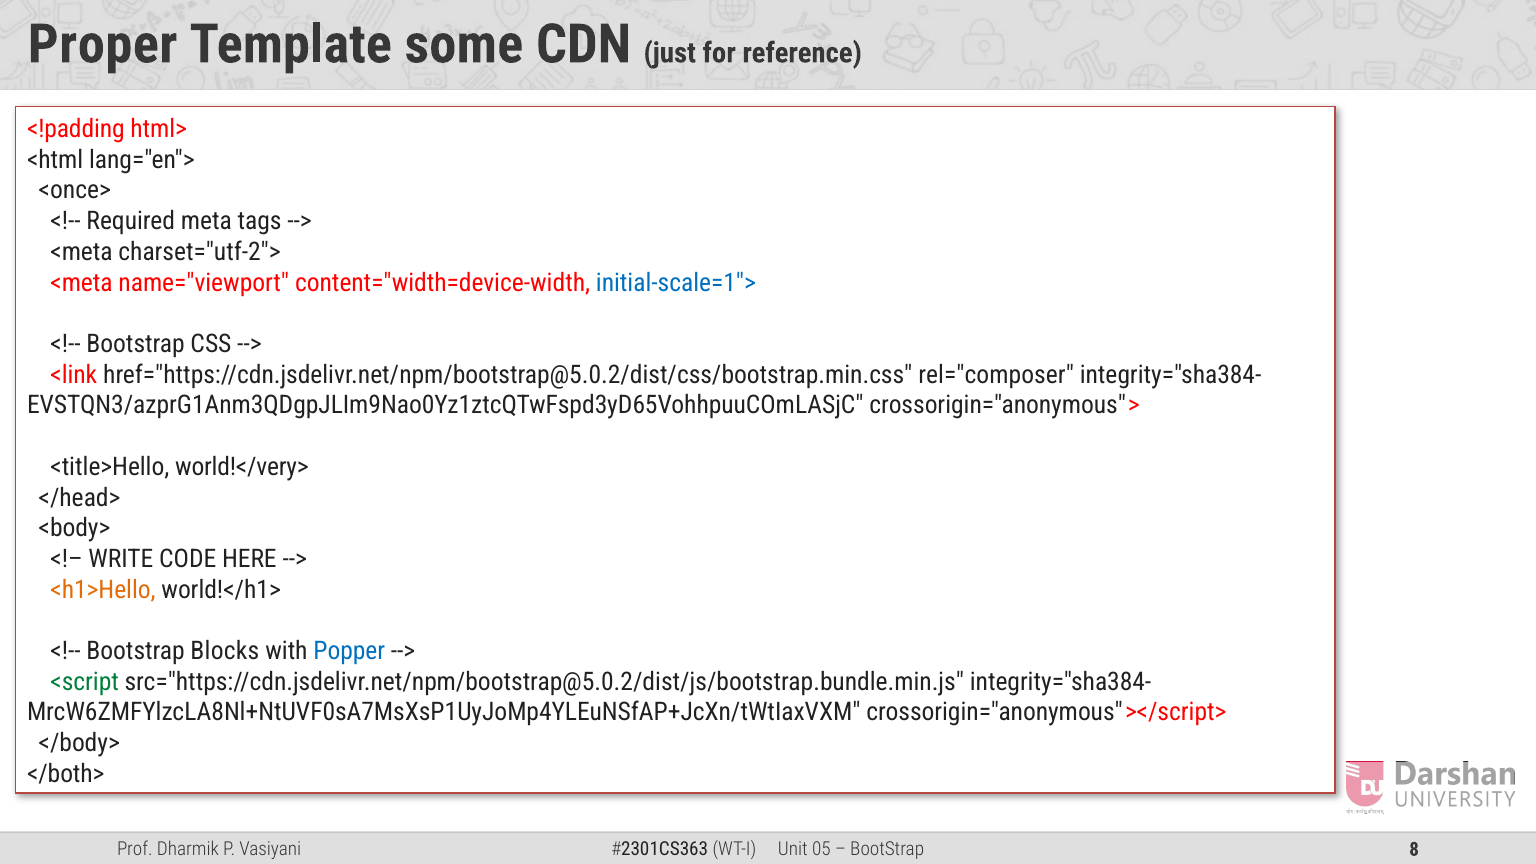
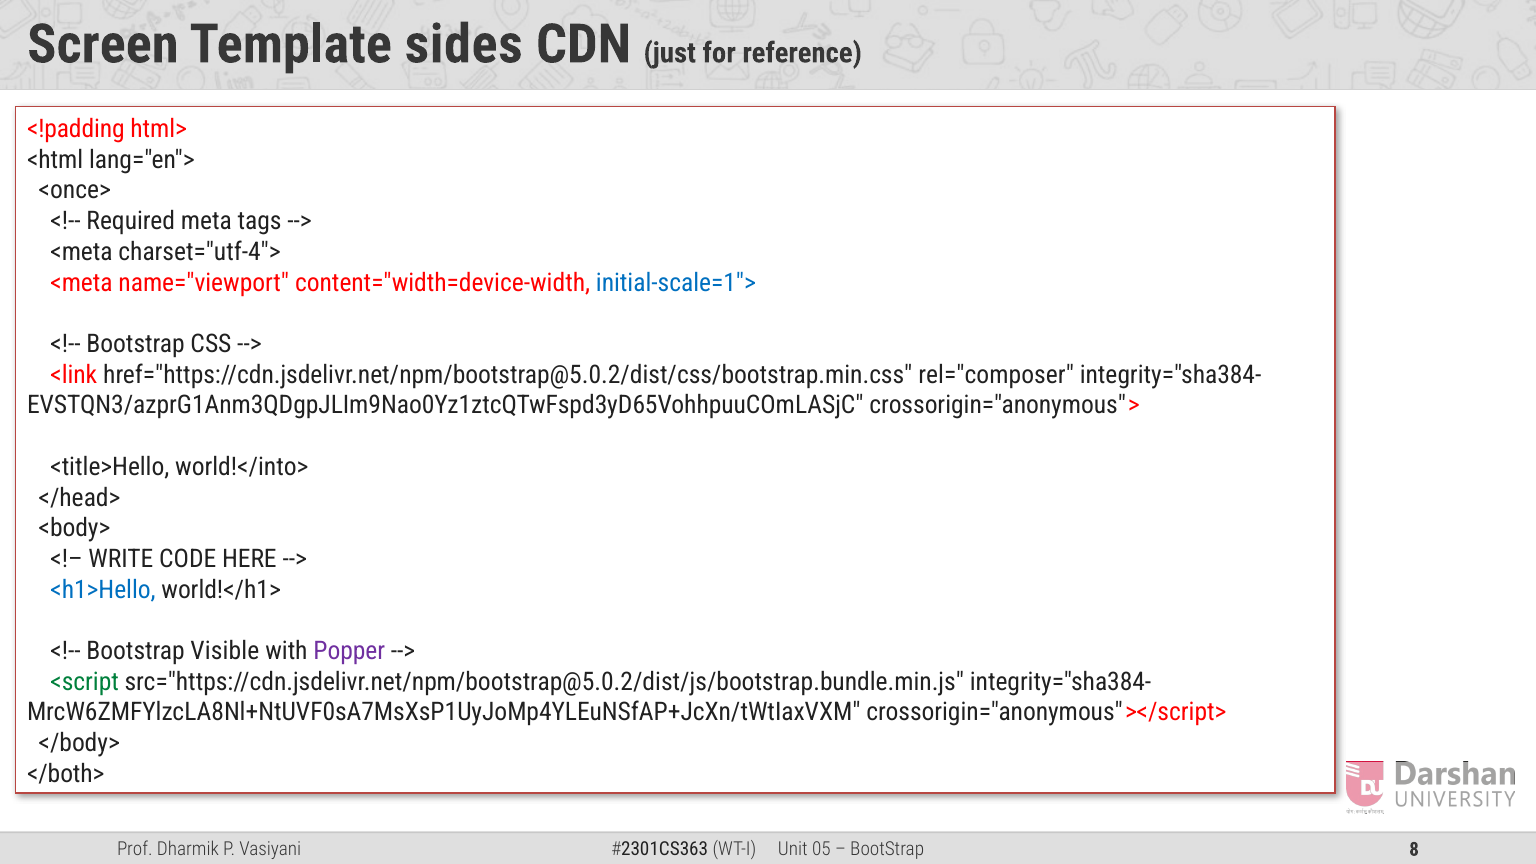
Proper: Proper -> Screen (103, 44)
some: some -> sides (464, 44)
charset="utf-2">: charset="utf-2"> -> charset="utf-4"> (200, 252)
world!</very>: world!</very> -> world!</into> (242, 467)
<h1>Hello colour: orange -> blue (103, 590)
Blocks: Blocks -> Visible (225, 651)
Popper colour: blue -> purple (349, 651)
